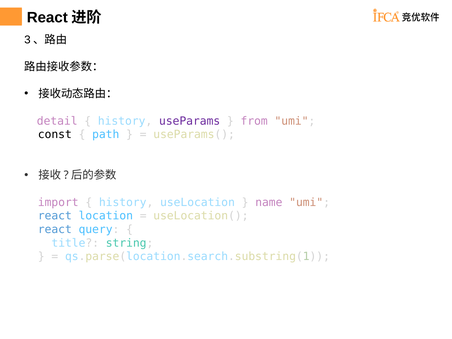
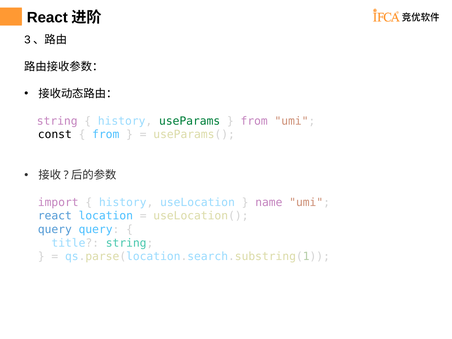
detail: detail -> string (57, 121)
useParams colour: purple -> green (190, 121)
path: path -> from (106, 135)
react: react -> query (55, 229)
